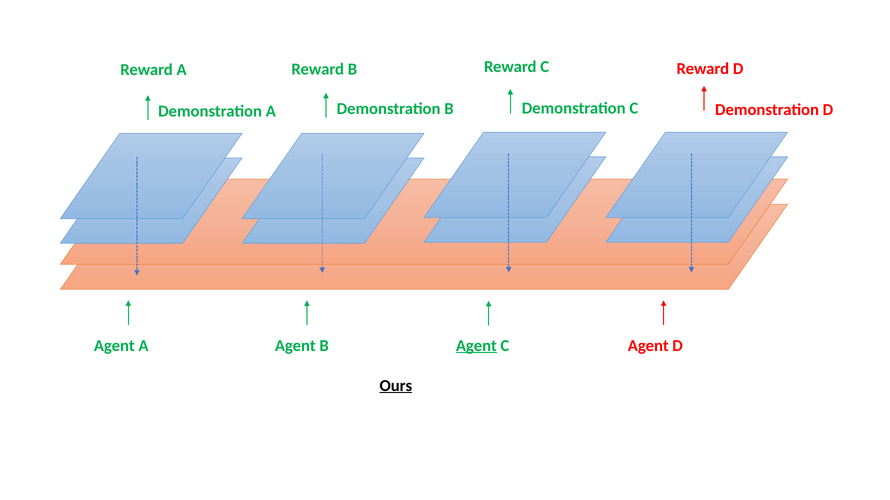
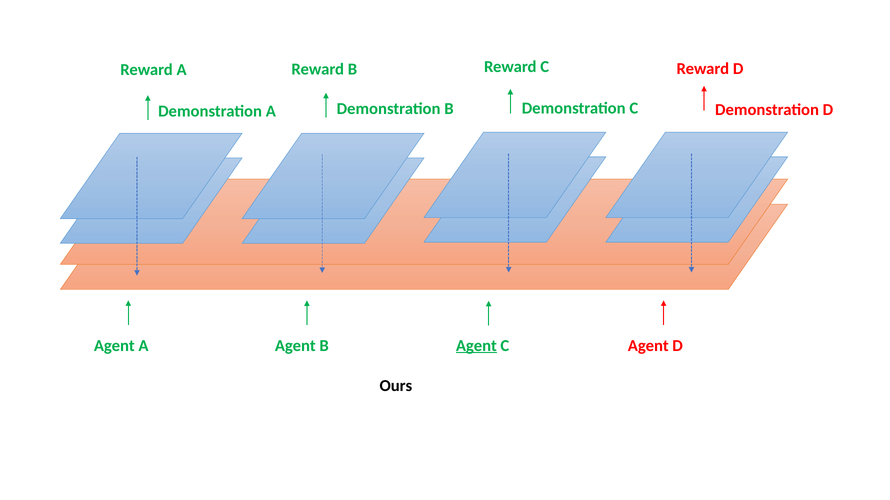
Ours underline: present -> none (396, 386)
